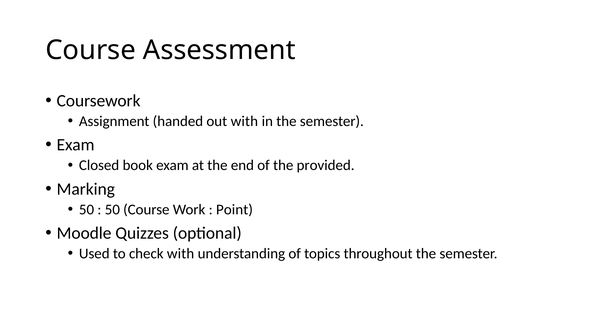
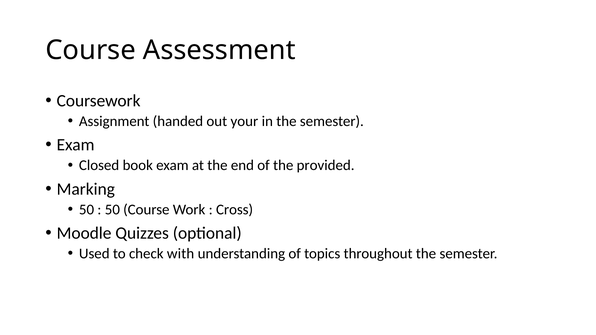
out with: with -> your (244, 121)
Point: Point -> Cross (235, 210)
